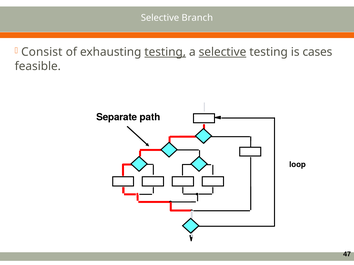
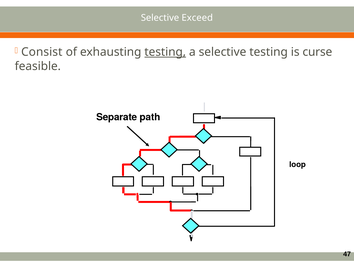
Branch: Branch -> Exceed (197, 18)
selective underline: present -> none (223, 52)
cases: cases -> curse (317, 52)
